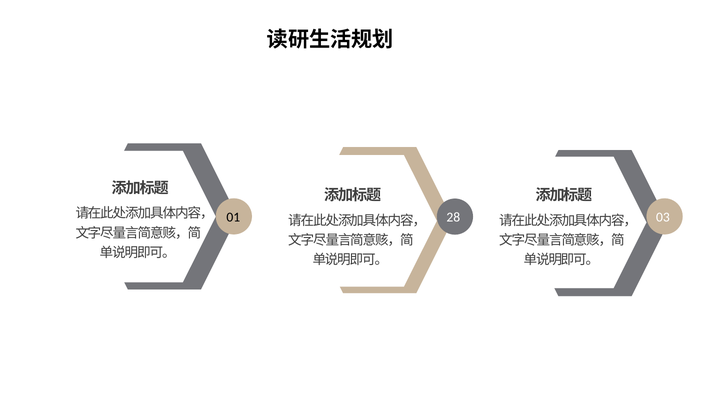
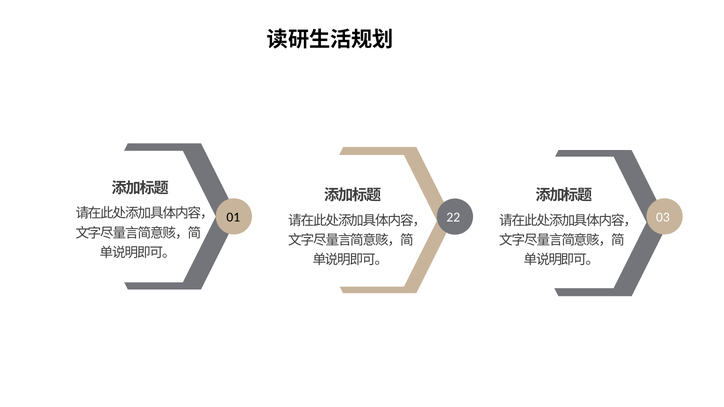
28: 28 -> 22 (453, 218)
